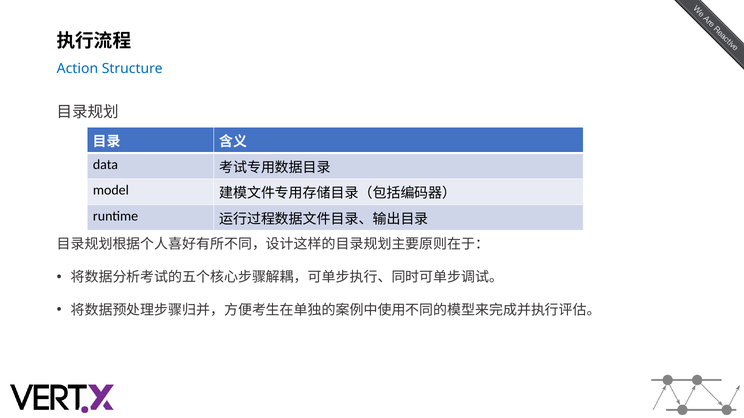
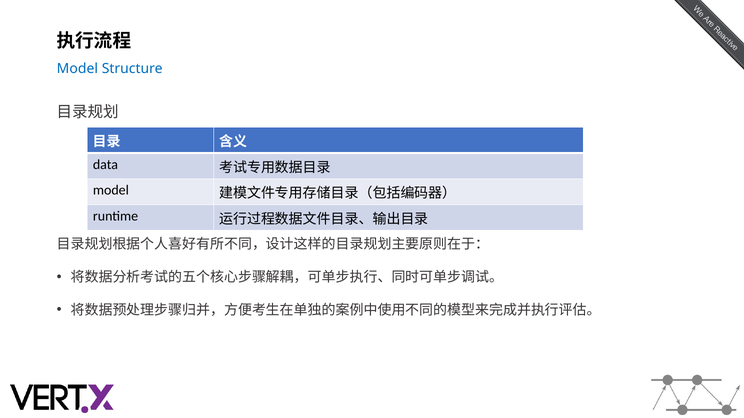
Action: Action -> Model (77, 69)
